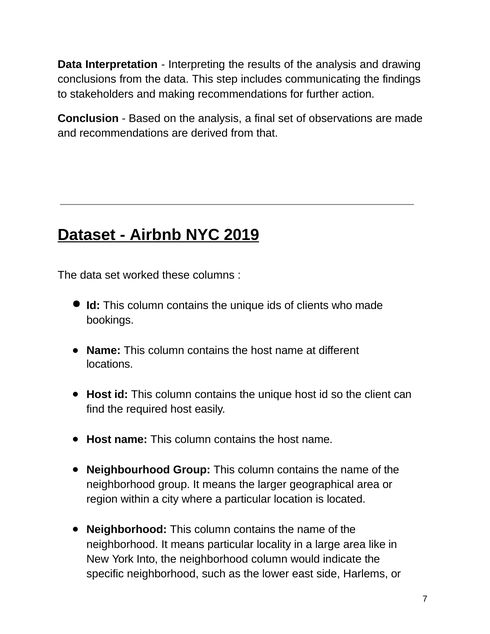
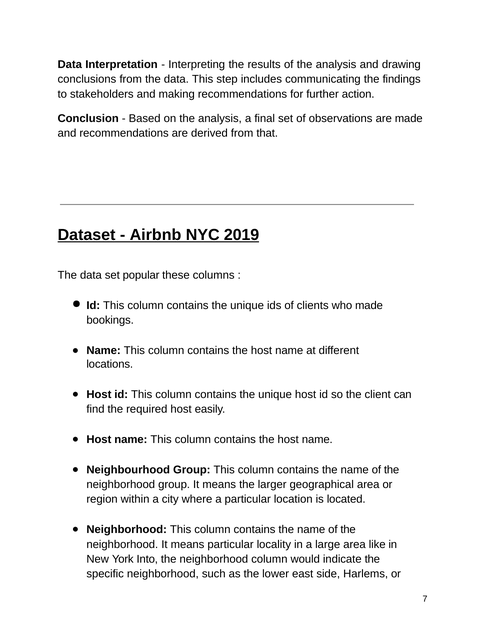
worked: worked -> popular (141, 275)
